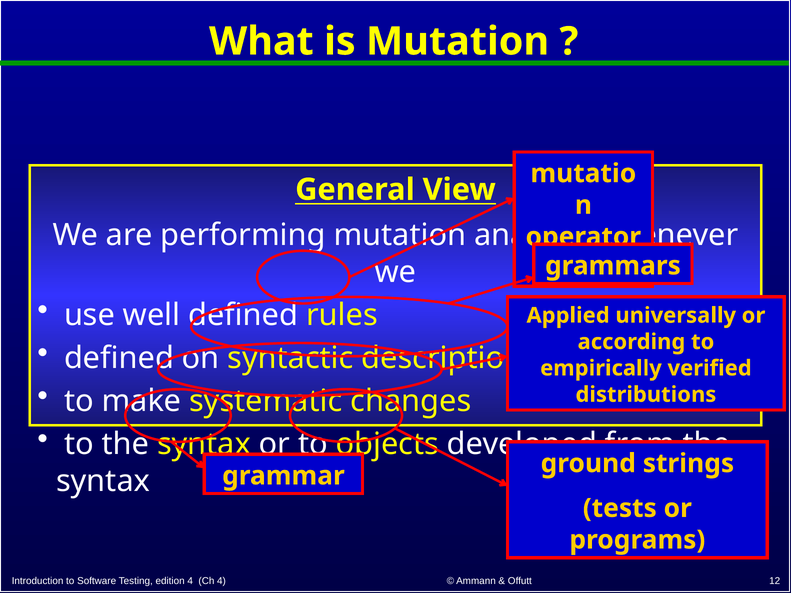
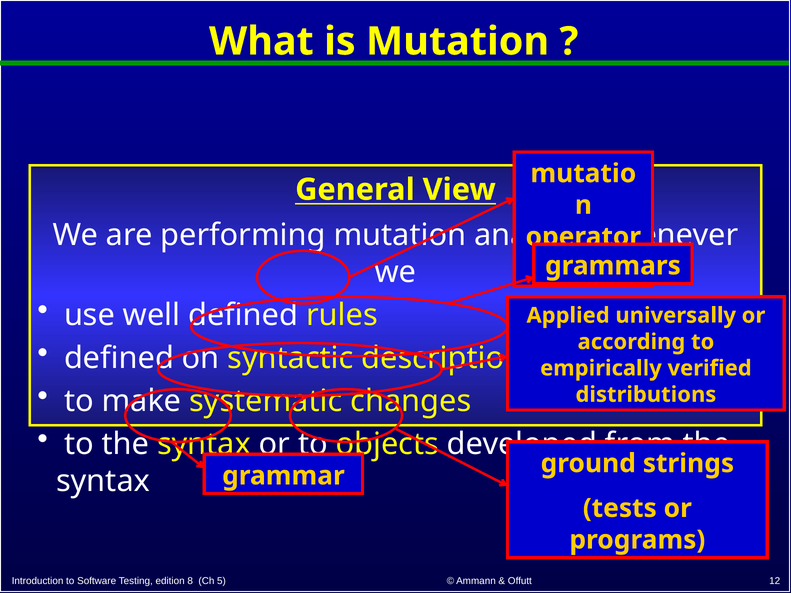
edition 4: 4 -> 8 (190, 581)
Ch 4: 4 -> 5 (221, 581)
